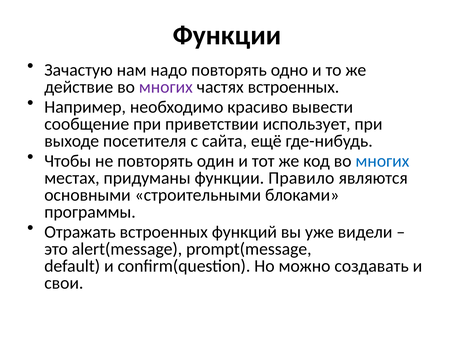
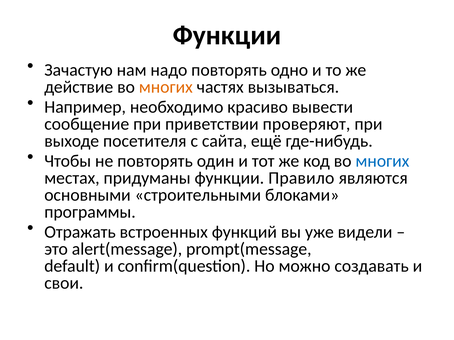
многих colour: purple -> orange (166, 87)
частях встроенных: встроенных -> вызываться (293, 87)
использует: использует -> проверяют (307, 124)
